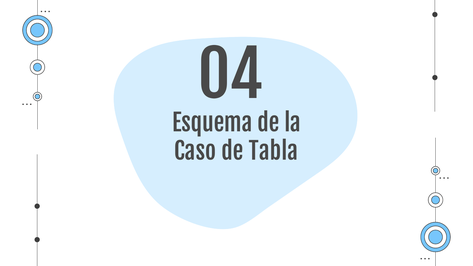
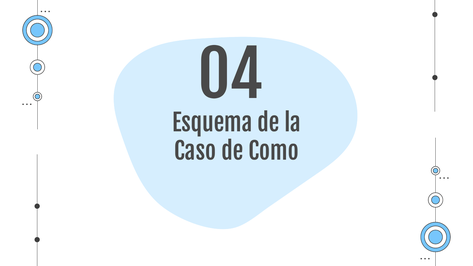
Tabla: Tabla -> Como (274, 152)
